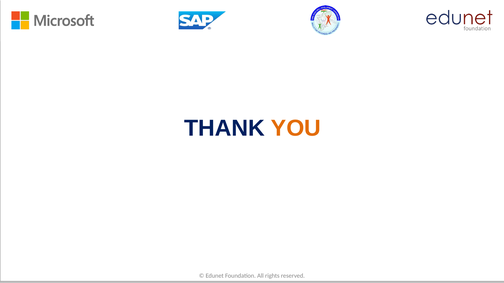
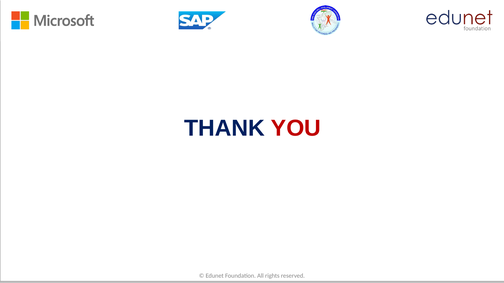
YOU colour: orange -> red (296, 129)
